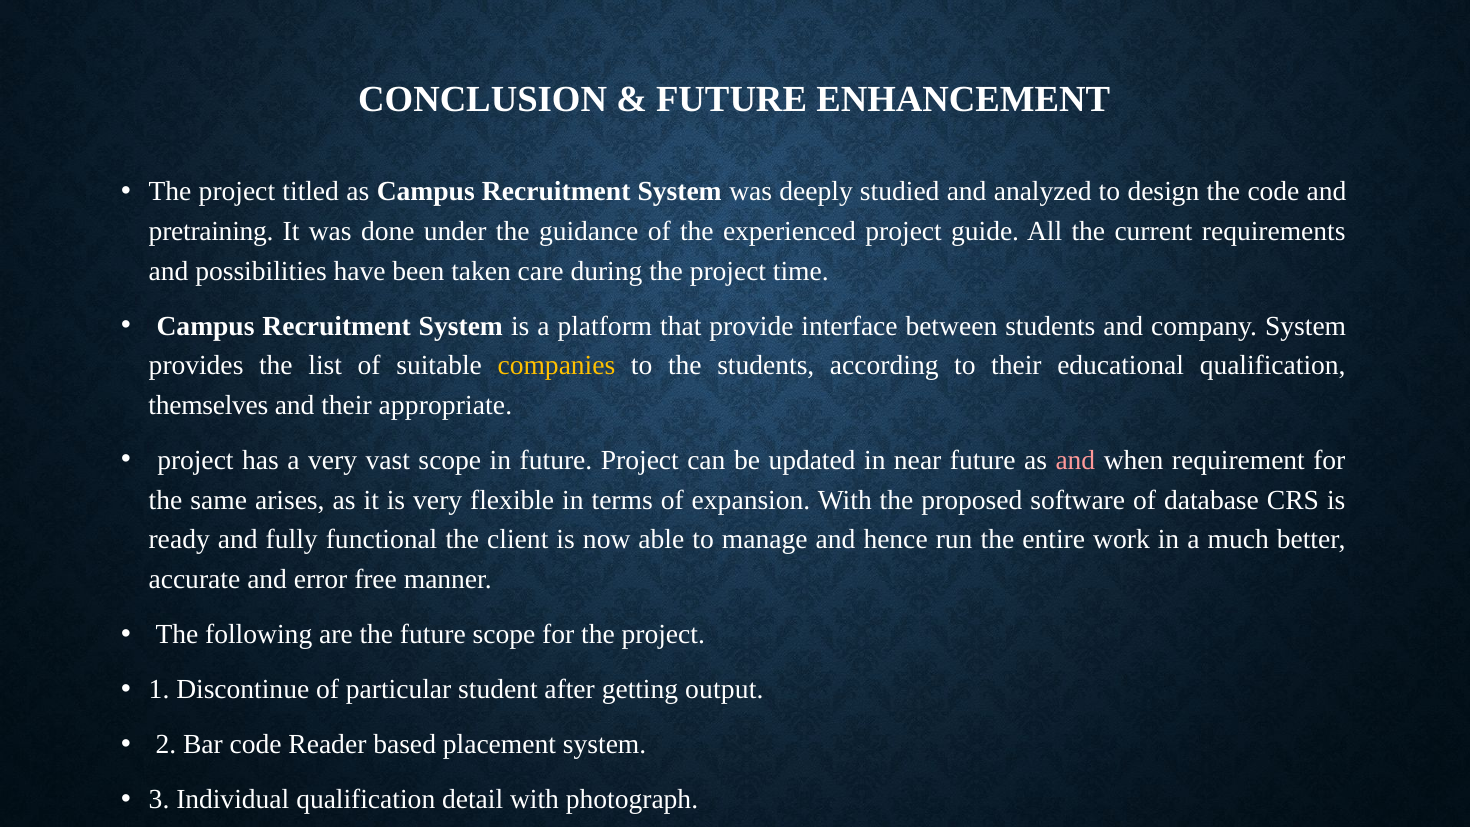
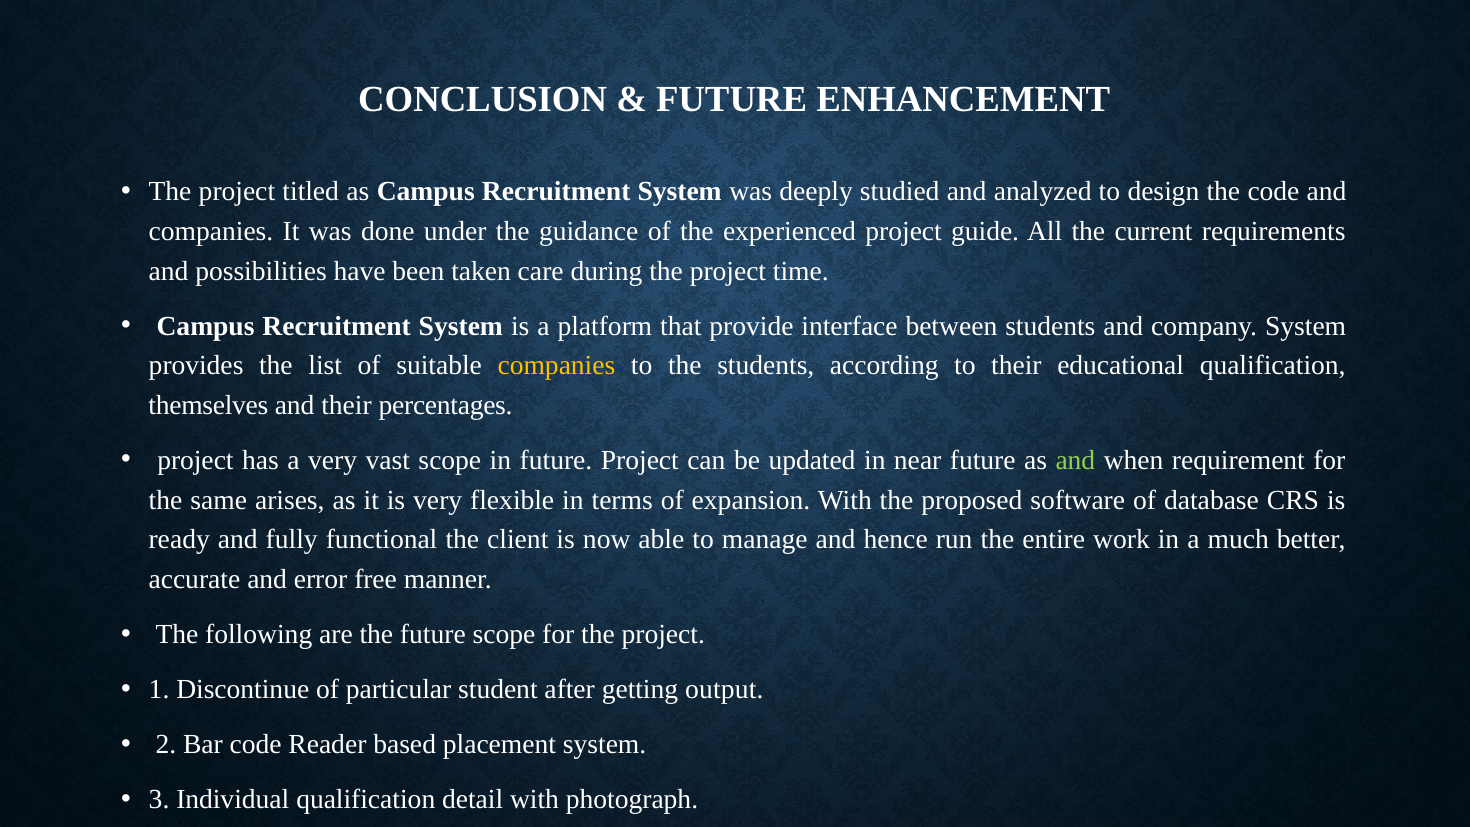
pretraining: pretraining -> companies (211, 231)
appropriate: appropriate -> percentages (446, 405)
and colour: pink -> light green (1075, 460)
